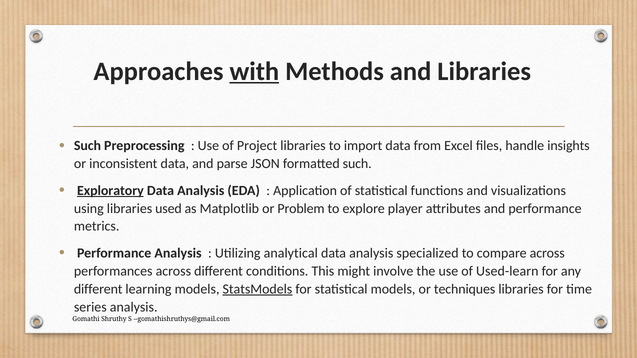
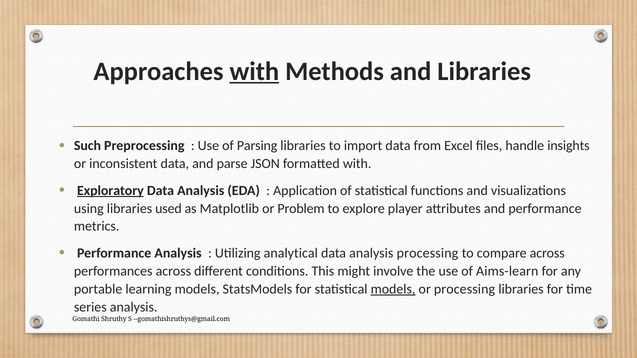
Project: Project -> Parsing (257, 146)
formatted such: such -> with (357, 164)
analysis specialized: specialized -> processing (427, 254)
Used-learn: Used-learn -> Aims-learn (507, 271)
different: different -> portable (98, 289)
StatsModels underline: present -> none (257, 289)
models underline: none -> present (393, 289)
or techniques: techniques -> processing (465, 289)
